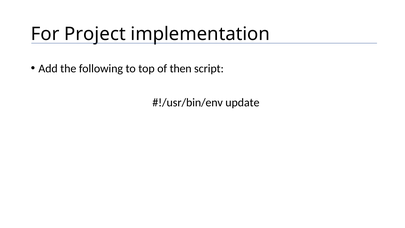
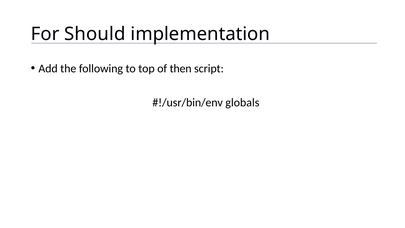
Project: Project -> Should (95, 34)
update: update -> globals (242, 102)
